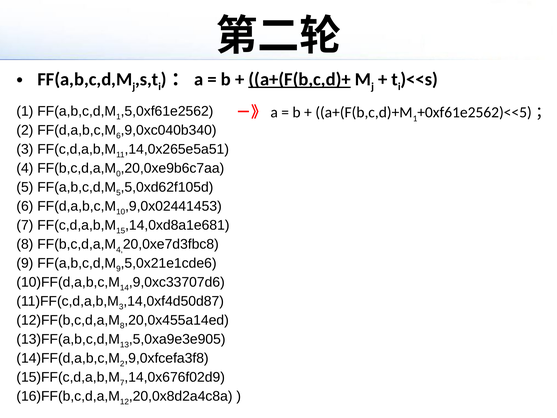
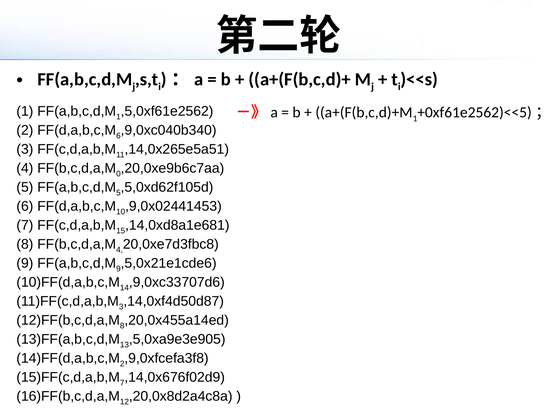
a+(F(b,c,d)+ underline: present -> none (300, 79)
